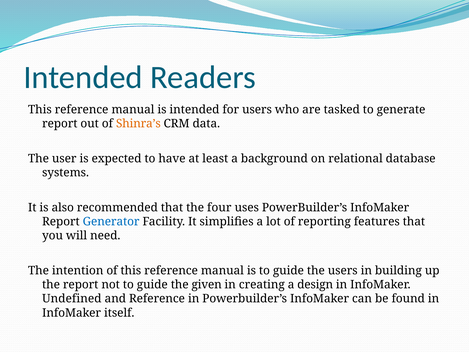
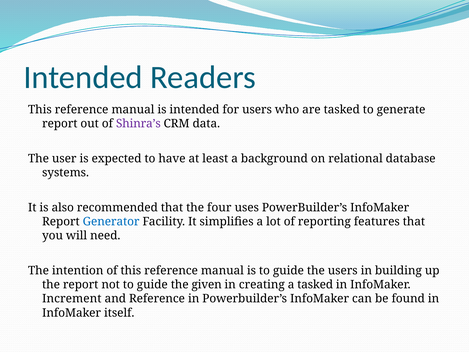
Shinra’s colour: orange -> purple (138, 123)
a design: design -> tasked (315, 284)
Undefined: Undefined -> Increment (72, 299)
